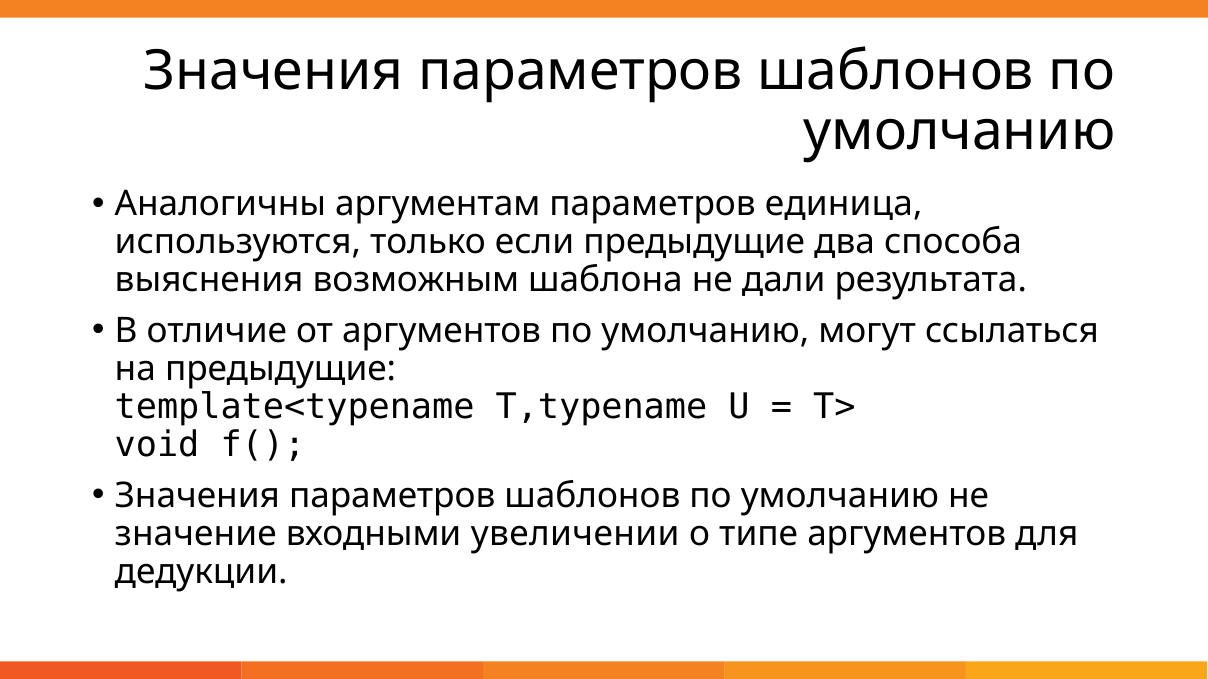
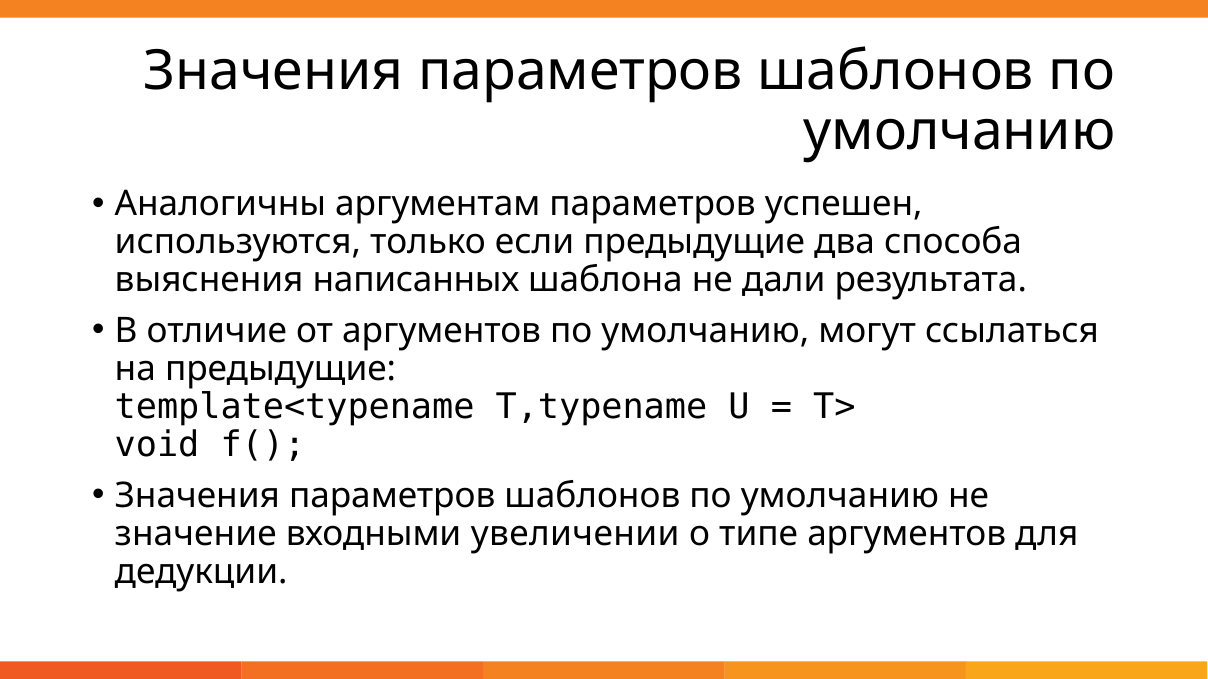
единица: единица -> успешен (844, 204)
возможным: возможным -> написанных (416, 280)
